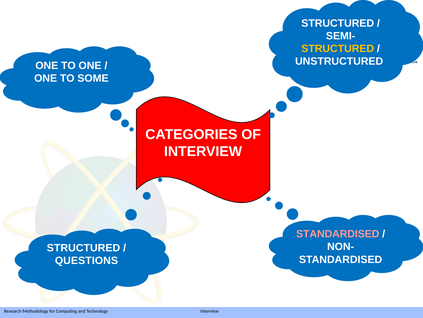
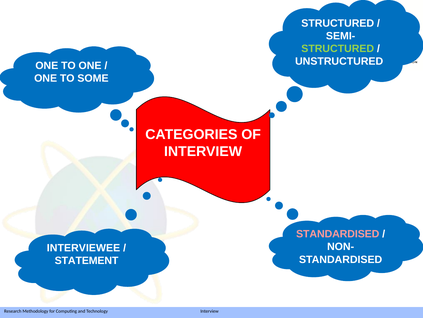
STRUCTURED colour: yellow -> light green (338, 49)
STRUCTURED: STRUCTURED -> INTERVIEWEE (84, 247)
QUESTIONS: QUESTIONS -> STATEMENT (87, 260)
